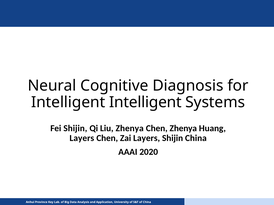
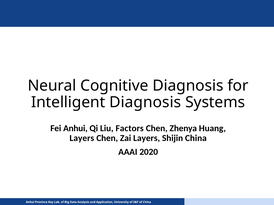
Intelligent Intelligent: Intelligent -> Diagnosis (145, 102)
Fei Shijin: Shijin -> Anhui (75, 129)
Liu Zhenya: Zhenya -> Factors (130, 129)
